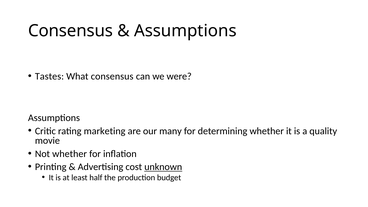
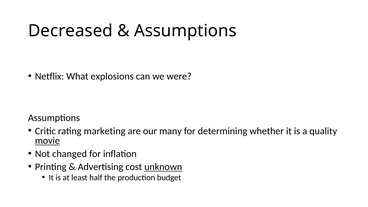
Consensus: Consensus -> Decreased (70, 31)
Tastes: Tastes -> Netflix (50, 76)
What consensus: consensus -> explosions (112, 76)
movie underline: none -> present (47, 141)
Not whether: whether -> changed (70, 154)
